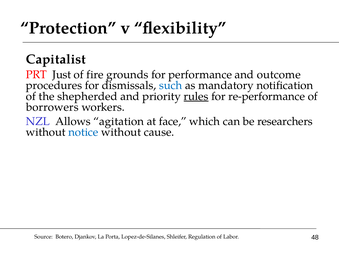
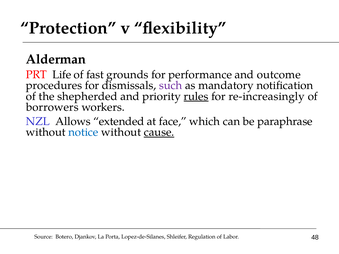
Capitalist: Capitalist -> Alderman (56, 59)
Just: Just -> Life (62, 75)
fire: fire -> fast (95, 75)
such colour: blue -> purple (171, 86)
re-performance: re-performance -> re-increasingly (267, 96)
agitation: agitation -> extended (119, 121)
researchers: researchers -> paraphrase (285, 121)
cause underline: none -> present (159, 132)
